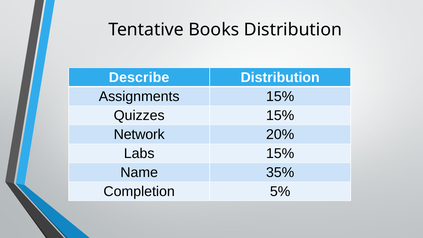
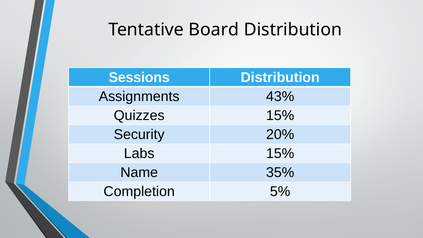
Books: Books -> Board (214, 30)
Describe: Describe -> Sessions (139, 77)
Assignments 15%: 15% -> 43% (280, 96)
Network: Network -> Security (139, 134)
